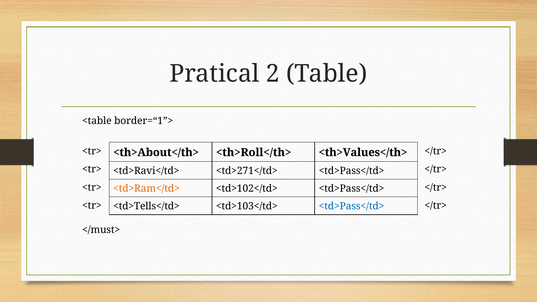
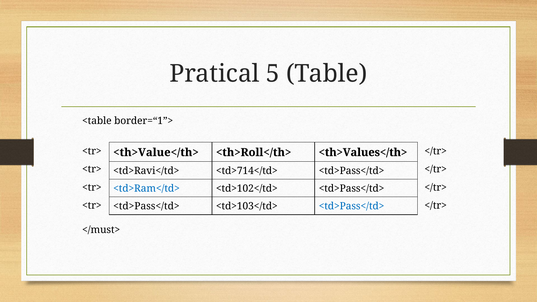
2: 2 -> 5 (273, 74)
<th>About</th>: <th>About</th> -> <th>Value</th> (156, 152)
<td>271</td>: <td>271</td> -> <td>714</td> (247, 171)
<td>Ram</td> colour: orange -> blue (147, 189)
<td>Tells</td>: <td>Tells</td> -> <td>Pass</td> (146, 206)
